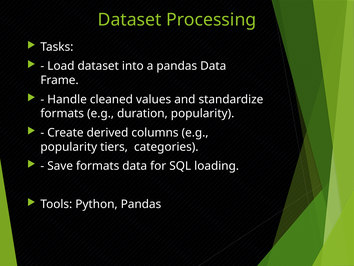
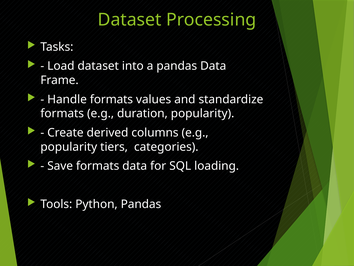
Handle cleaned: cleaned -> formats (111, 99)
